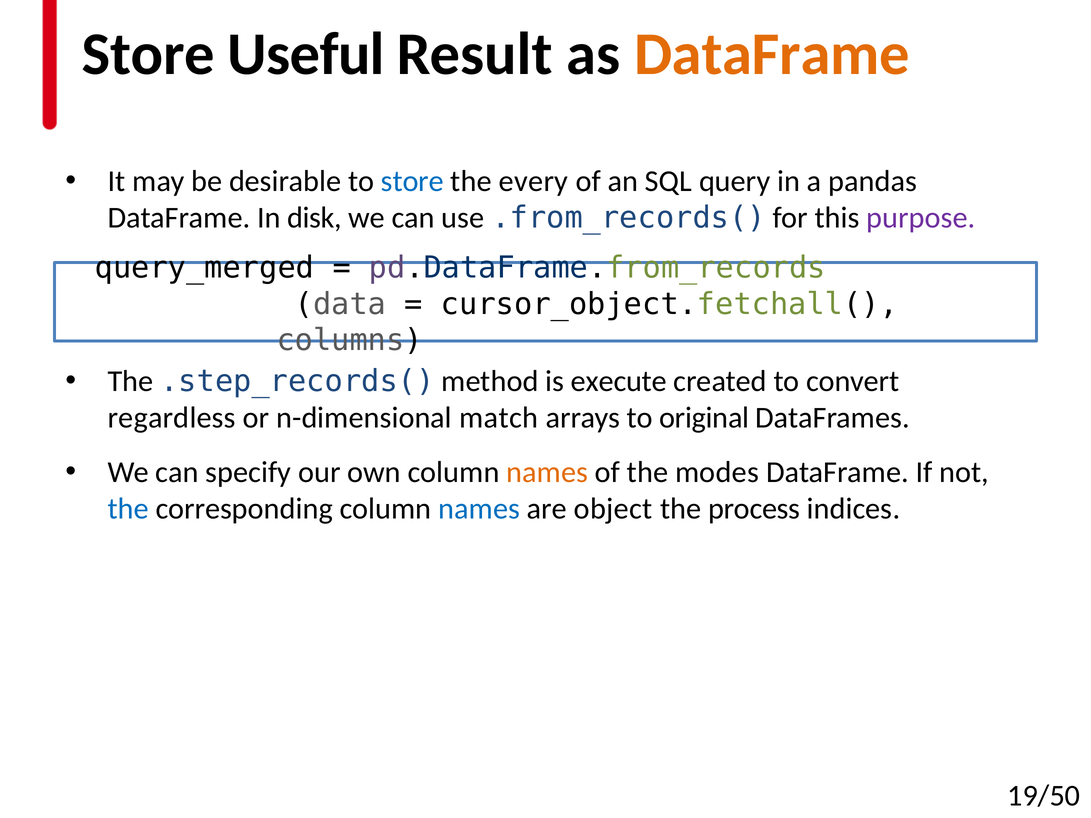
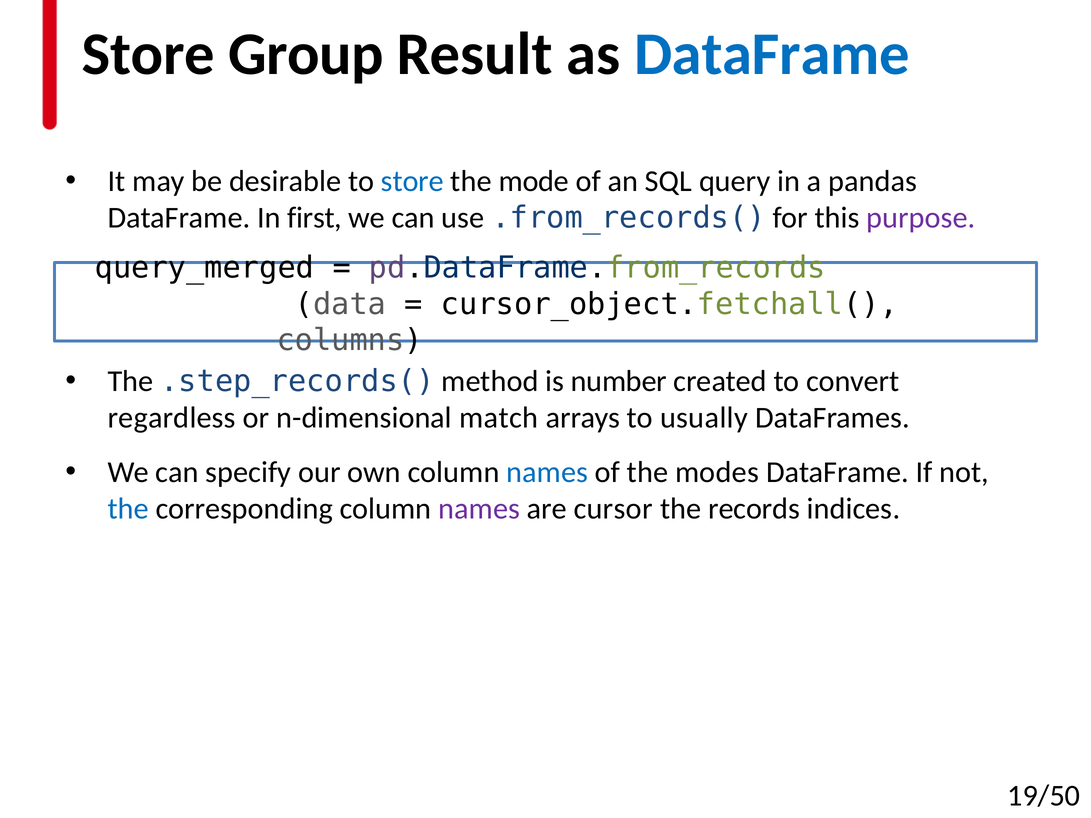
Useful: Useful -> Group (306, 54)
DataFrame colour: orange -> blue (772, 54)
every: every -> mode (534, 182)
disk: disk -> first (315, 218)
execute: execute -> number (619, 382)
original: original -> usually (704, 418)
names colour: orange -> blue (547, 472)
names colour: blue -> purple (479, 509)
object: object -> cursor (613, 509)
process: process -> records (754, 509)
